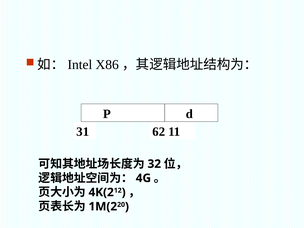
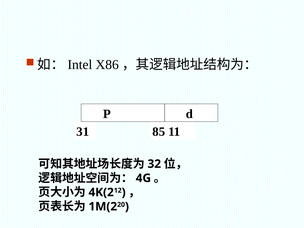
62: 62 -> 85 (159, 132)
